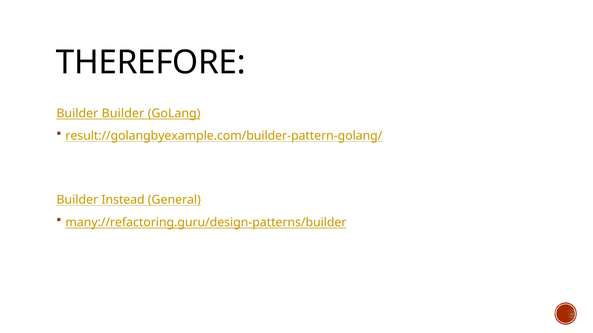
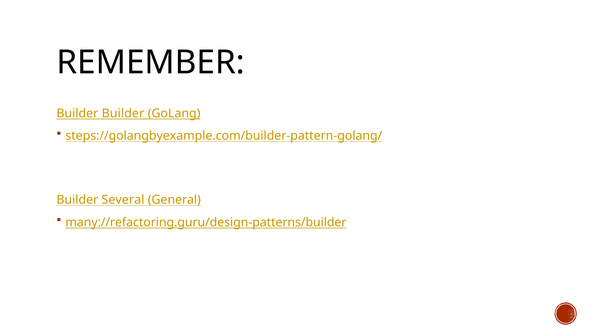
THEREFORE: THEREFORE -> REMEMBER (151, 62)
result://golangbyexample.com/builder-pattern-golang/: result://golangbyexample.com/builder-pattern-golang/ -> steps://golangbyexample.com/builder-pattern-golang/ (224, 136)
Instead: Instead -> Several (123, 200)
